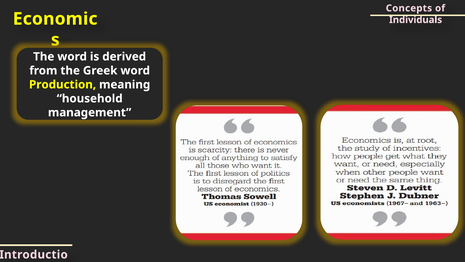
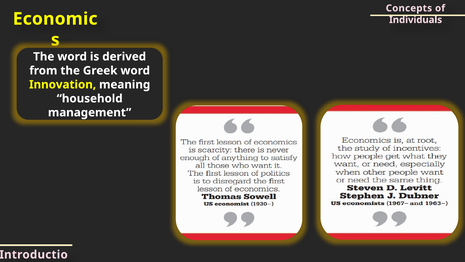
Production: Production -> Innovation (63, 84)
